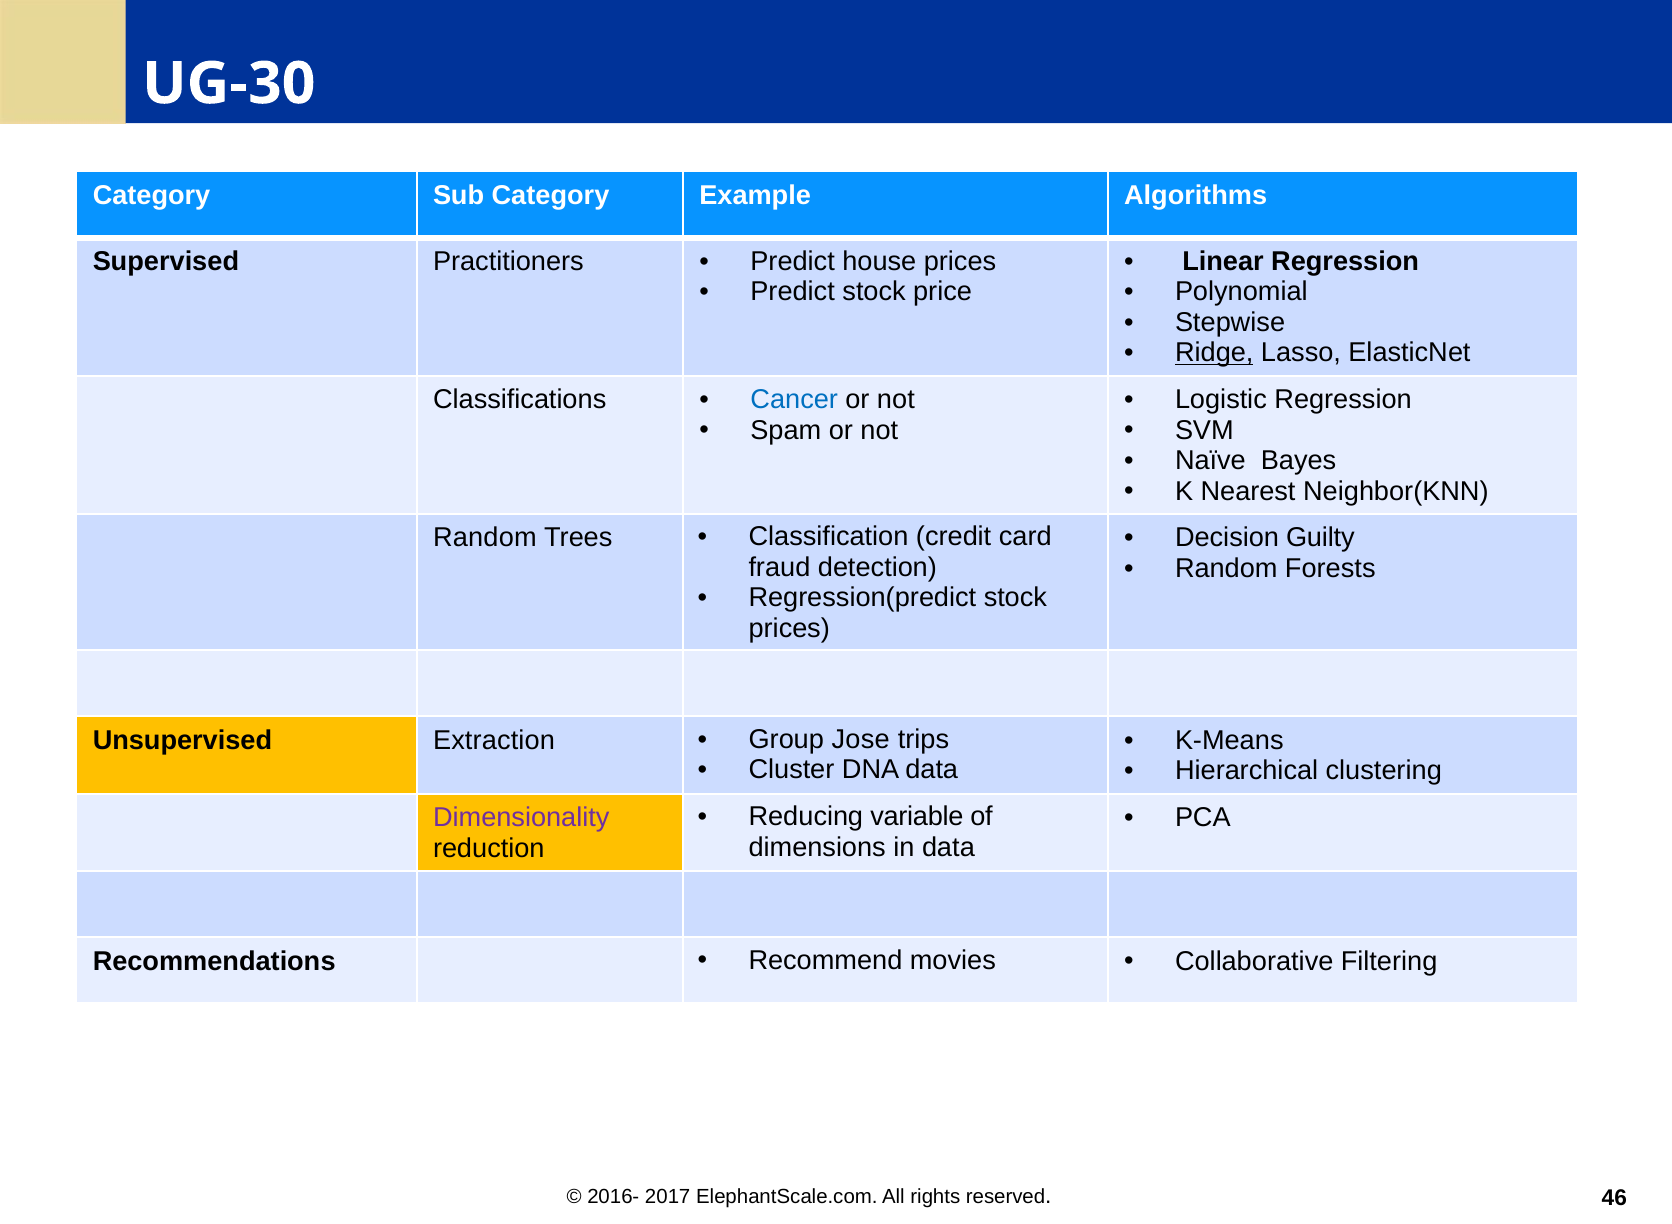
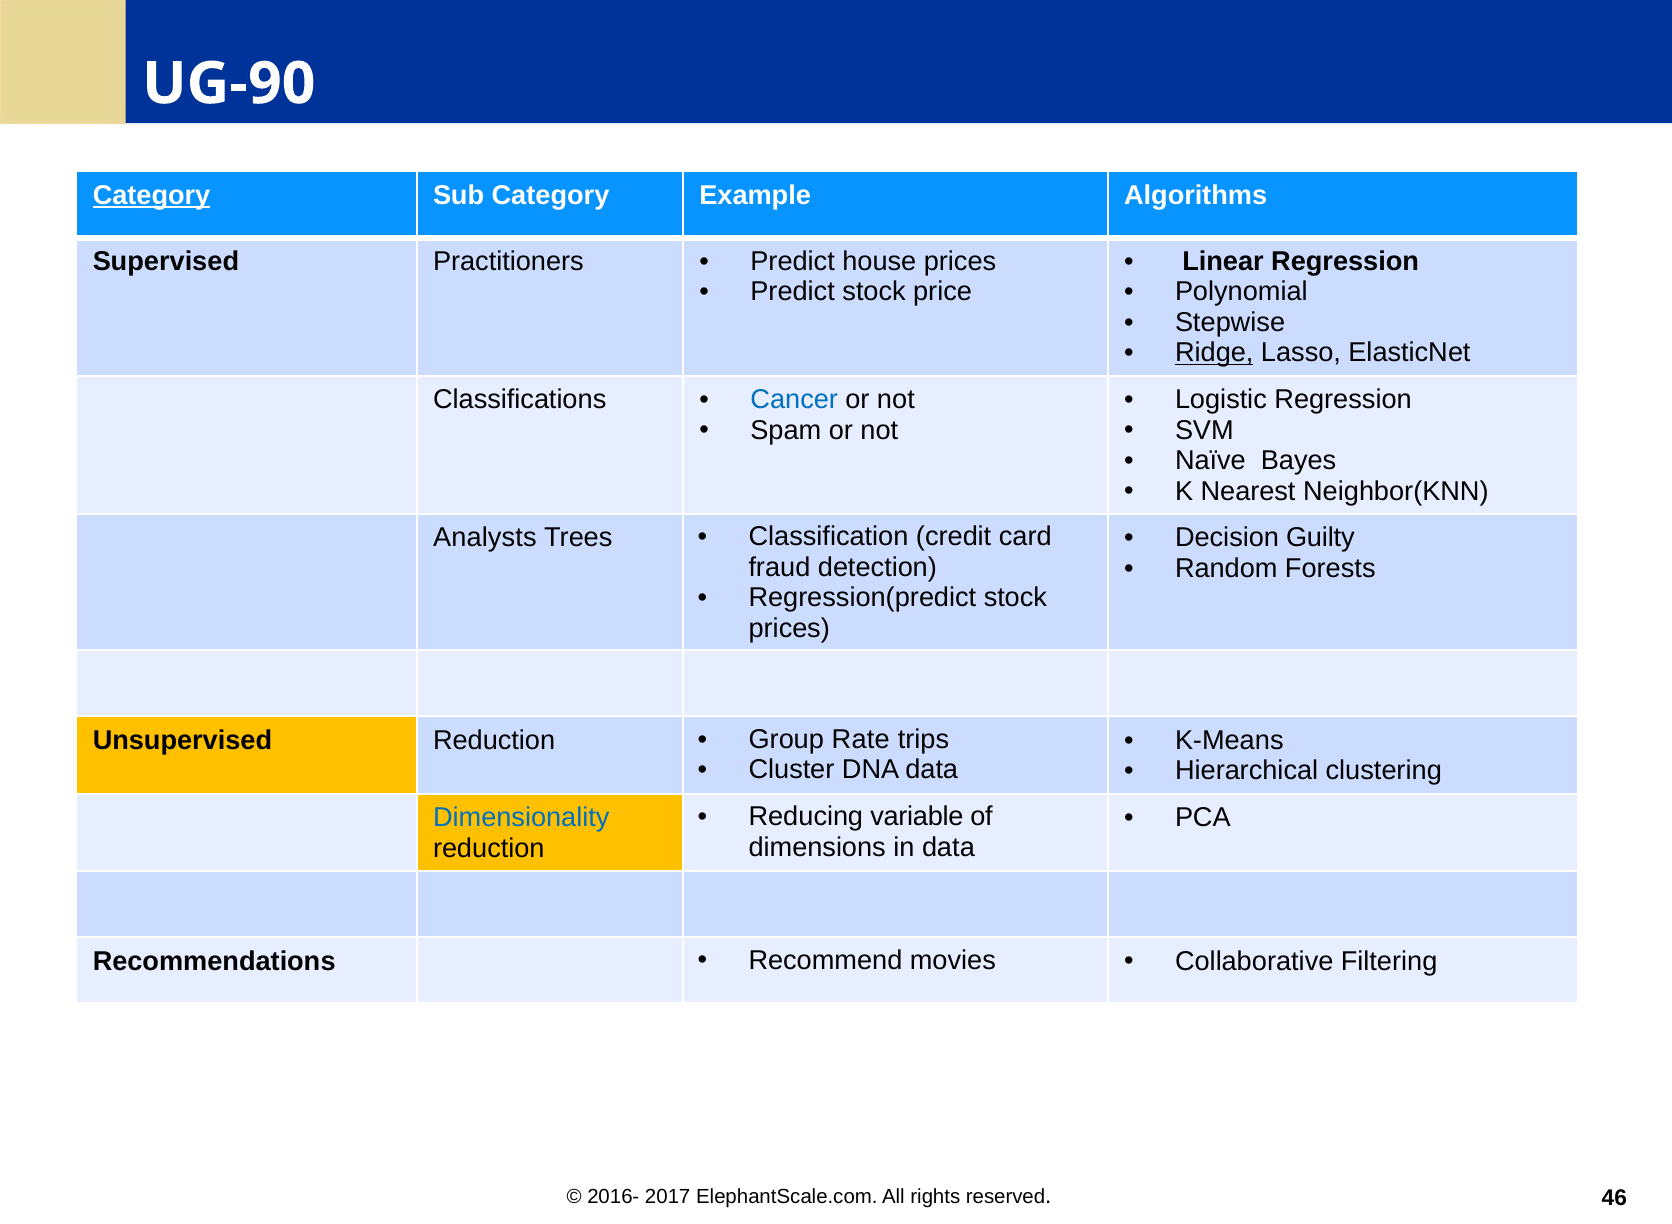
UG-30: UG-30 -> UG-90 (229, 84)
Category underline: none -> present (152, 195)
Random: Random -> Analysts (485, 538)
Unsupervised Extraction: Extraction -> Reduction (494, 740)
Jose: Jose -> Rate (861, 739)
Dimensionality colour: purple -> blue (521, 817)
